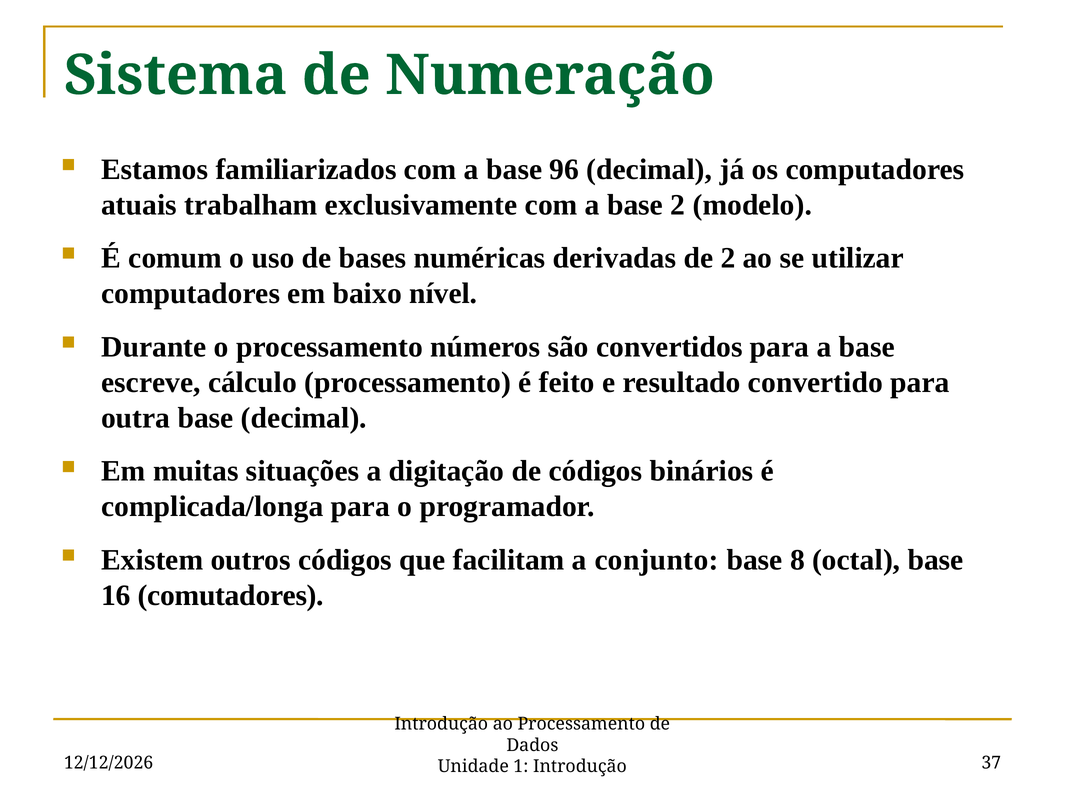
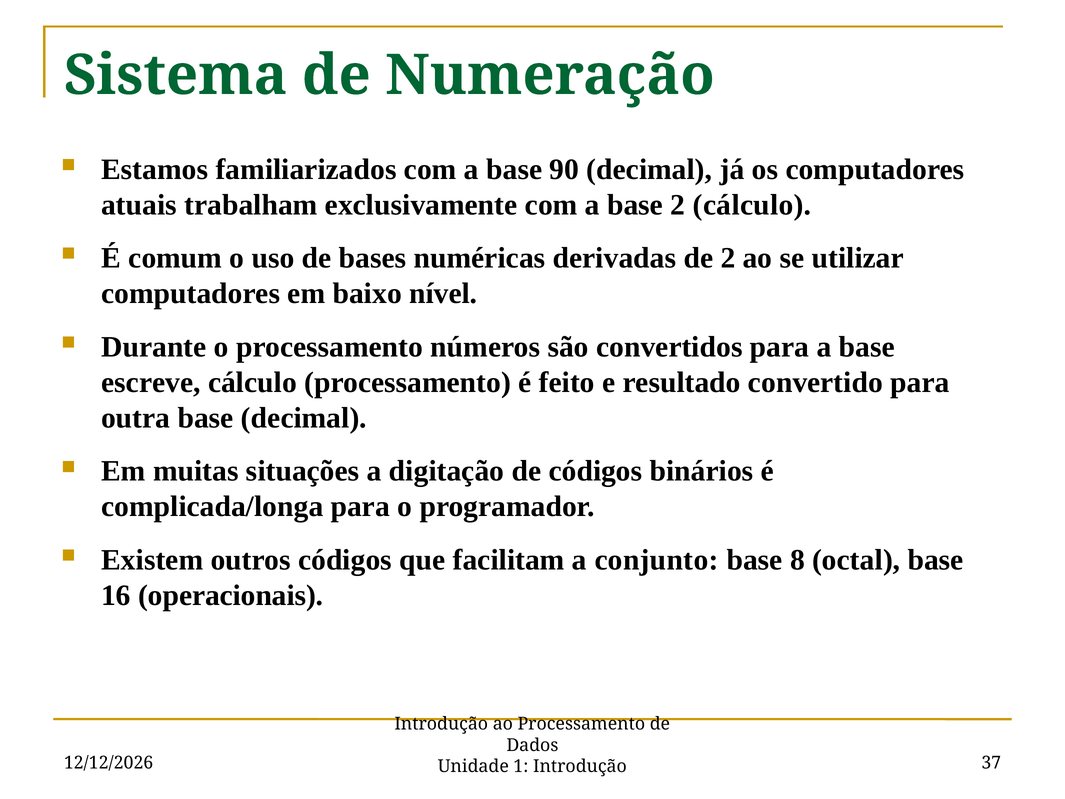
96: 96 -> 90 (564, 169)
2 modelo: modelo -> cálculo (752, 205)
comutadores: comutadores -> operacionais (231, 595)
